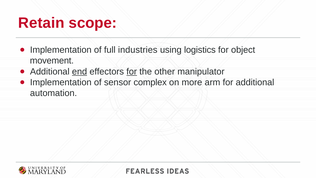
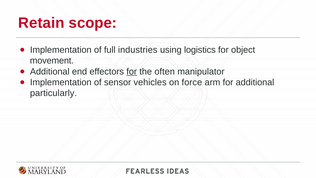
end underline: present -> none (80, 71)
other: other -> often (165, 71)
complex: complex -> vehicles (150, 82)
more: more -> force (192, 82)
automation: automation -> particularly (53, 93)
